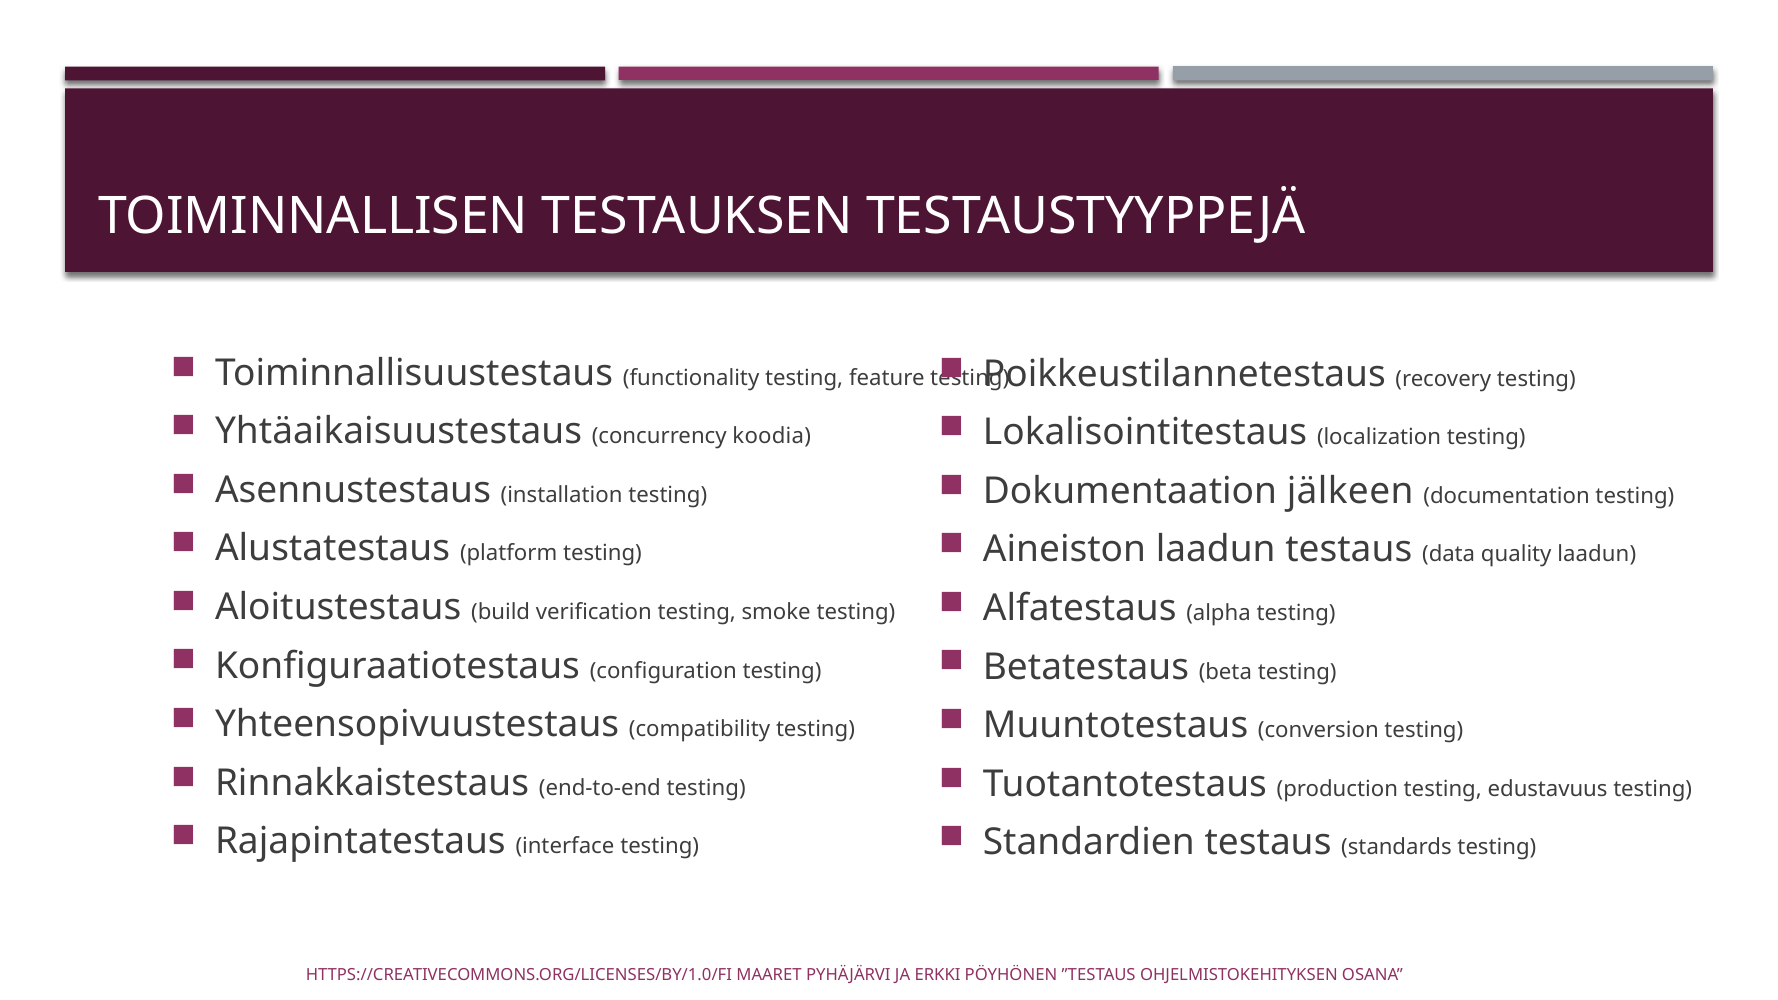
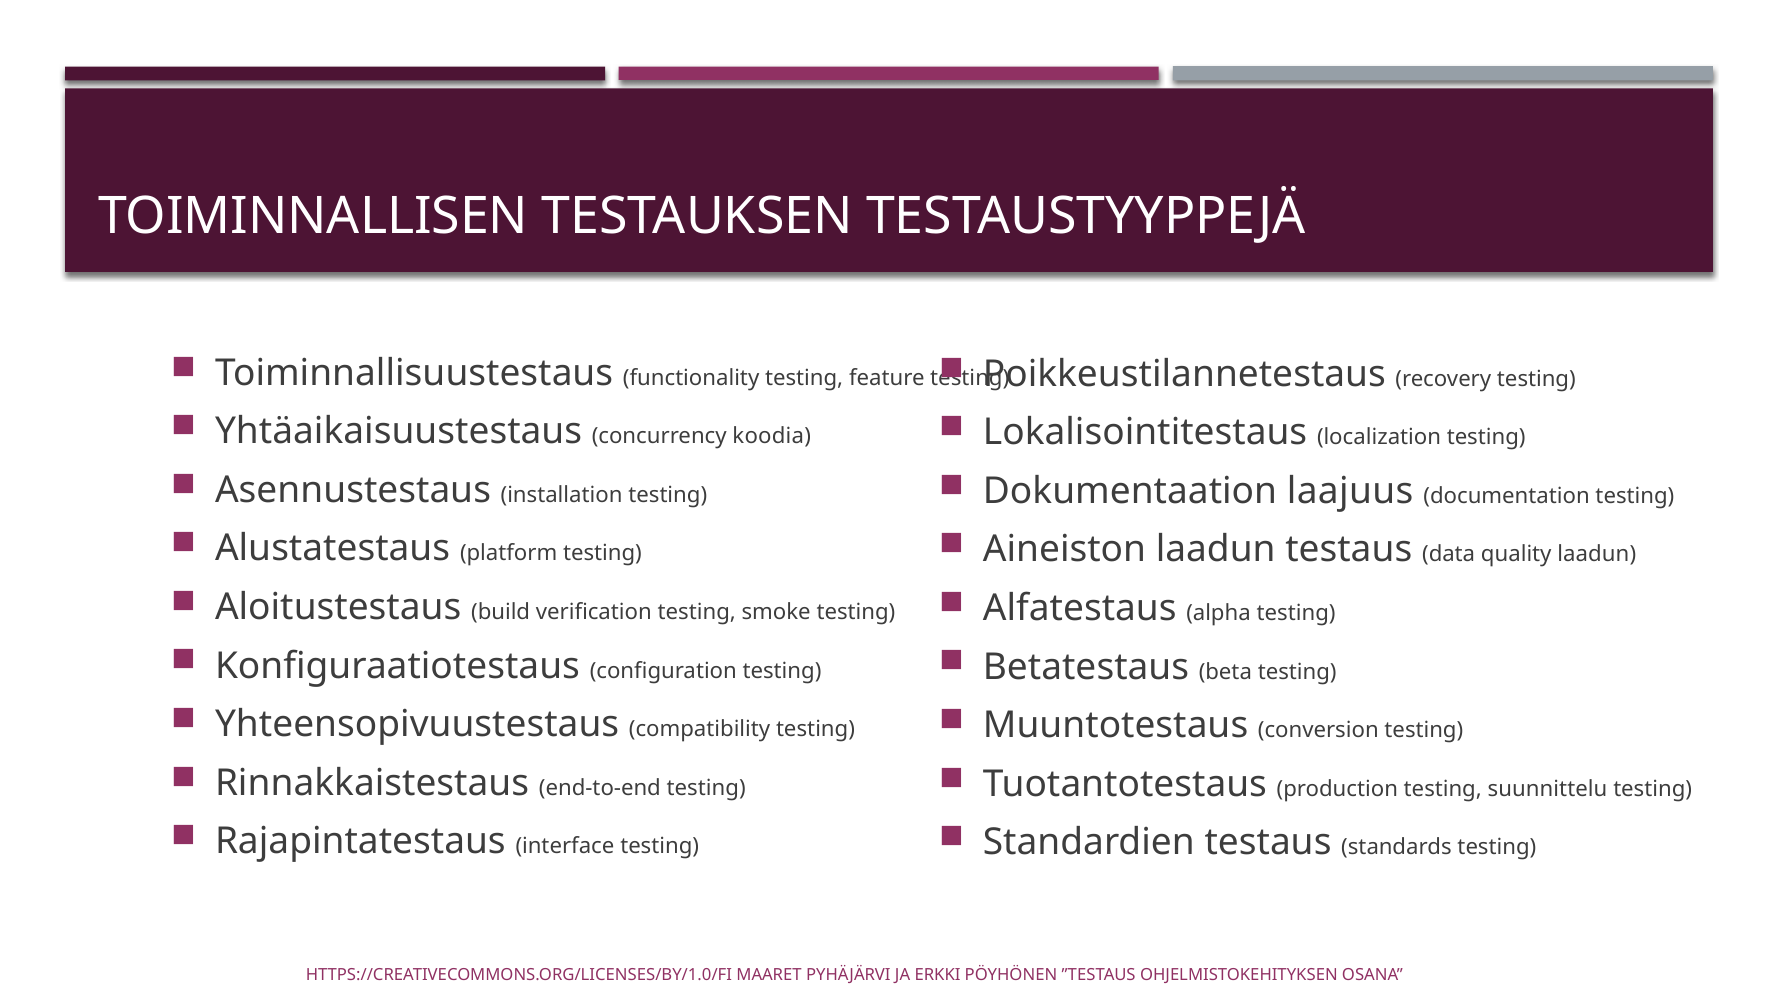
jälkeen: jälkeen -> laajuus (1350, 491)
edustavuus: edustavuus -> suunnittelu (1548, 789)
